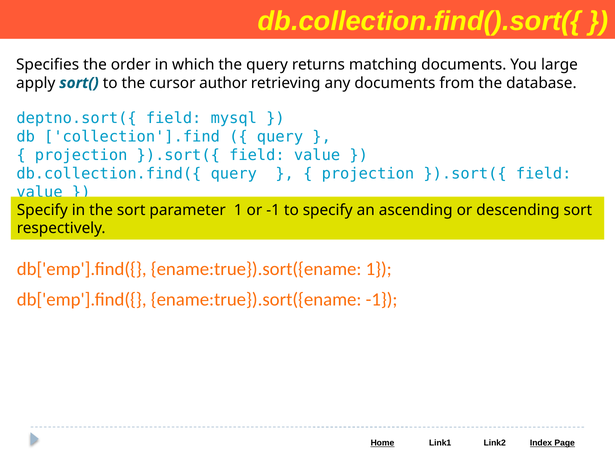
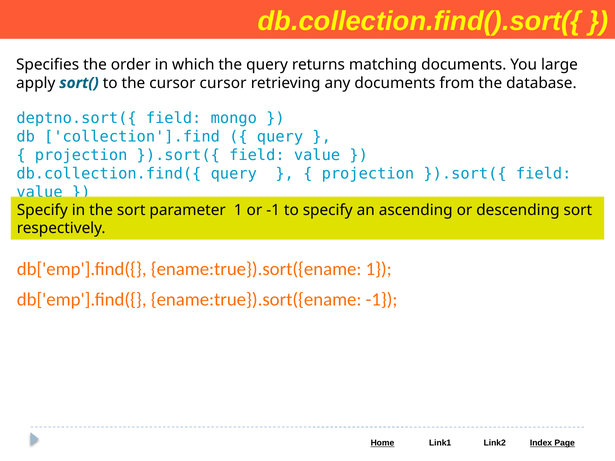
cursor author: author -> cursor (223, 83)
mysql: mysql -> mongo (234, 118)
